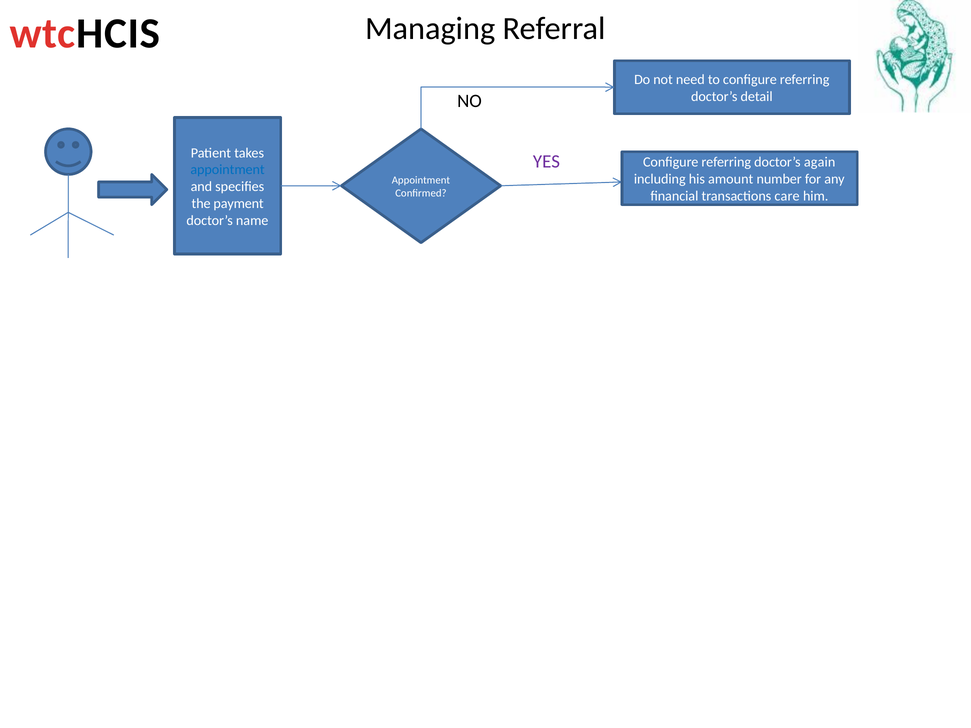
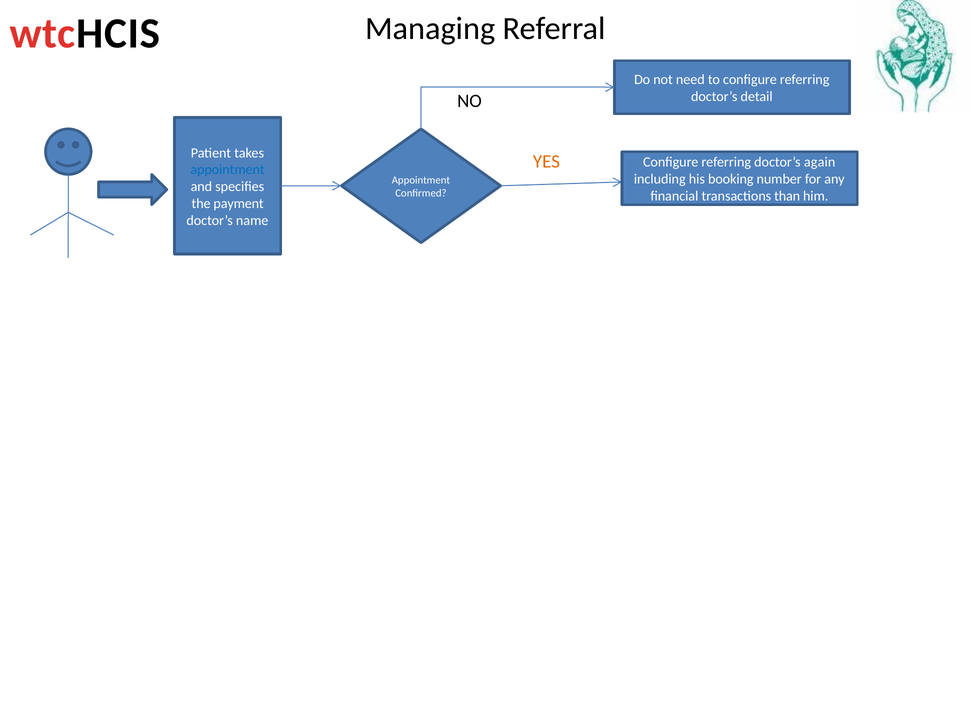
YES colour: purple -> orange (546, 162)
amount: amount -> booking (731, 179)
care: care -> than (787, 196)
